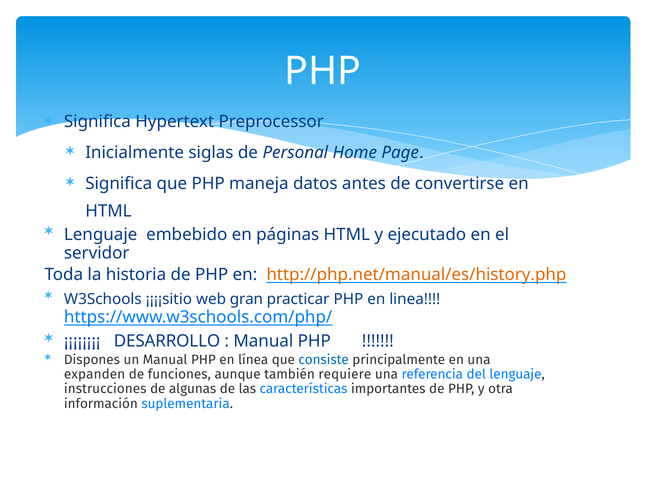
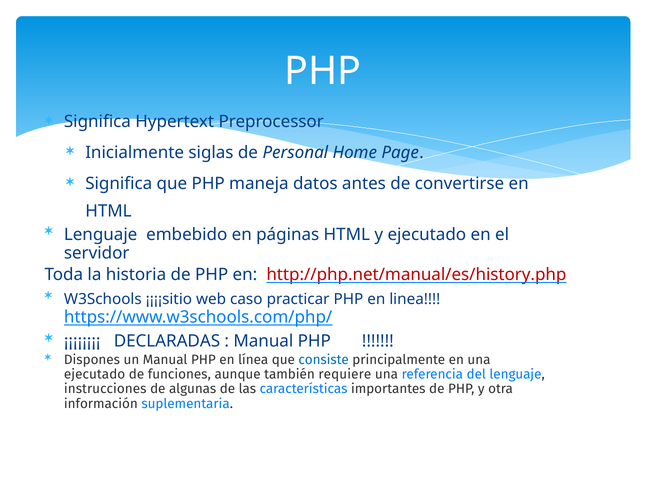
http://php.net/manual/es/history.php colour: orange -> red (416, 274)
gran: gran -> caso (246, 299)
DESARROLLO: DESARROLLO -> DECLARADAS (167, 341)
expanden: expanden -> ejecutado (95, 374)
